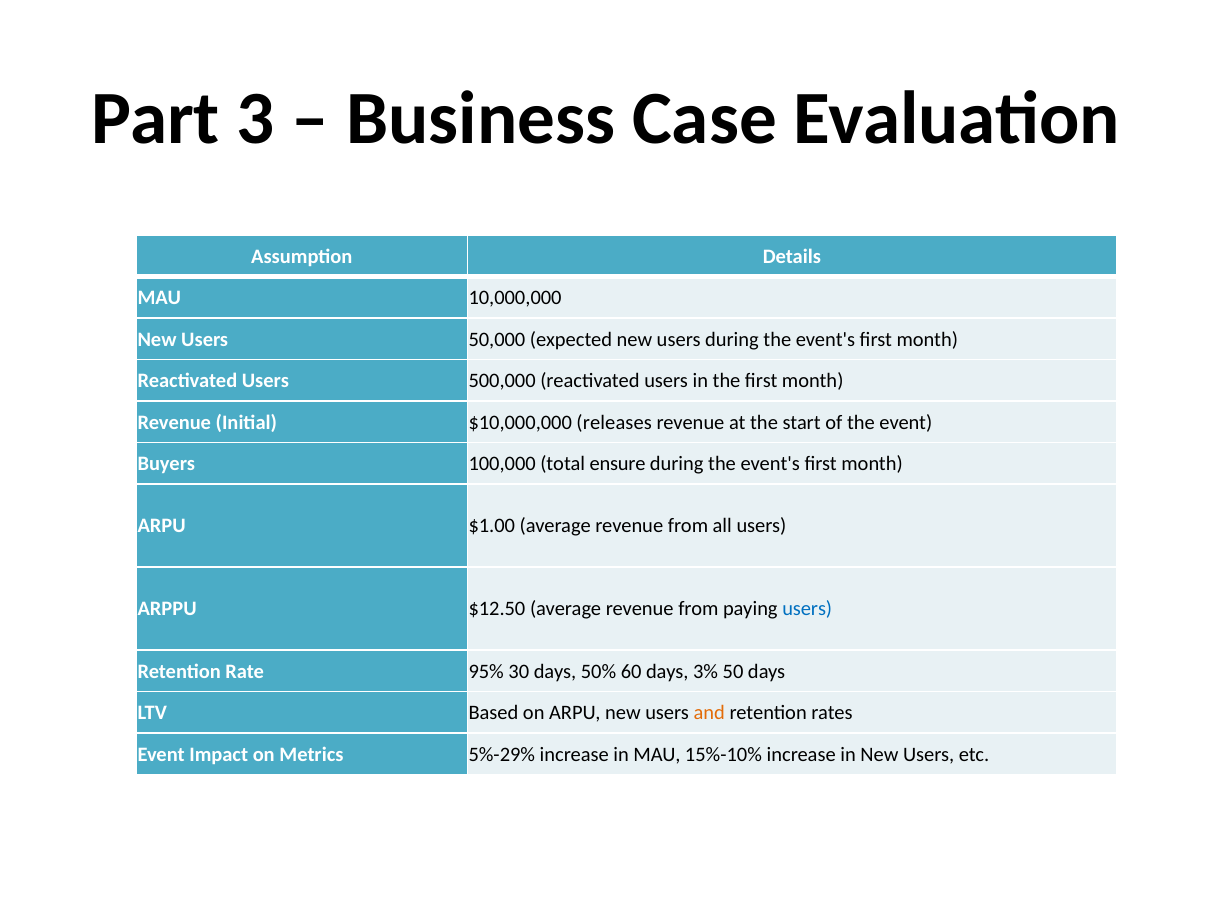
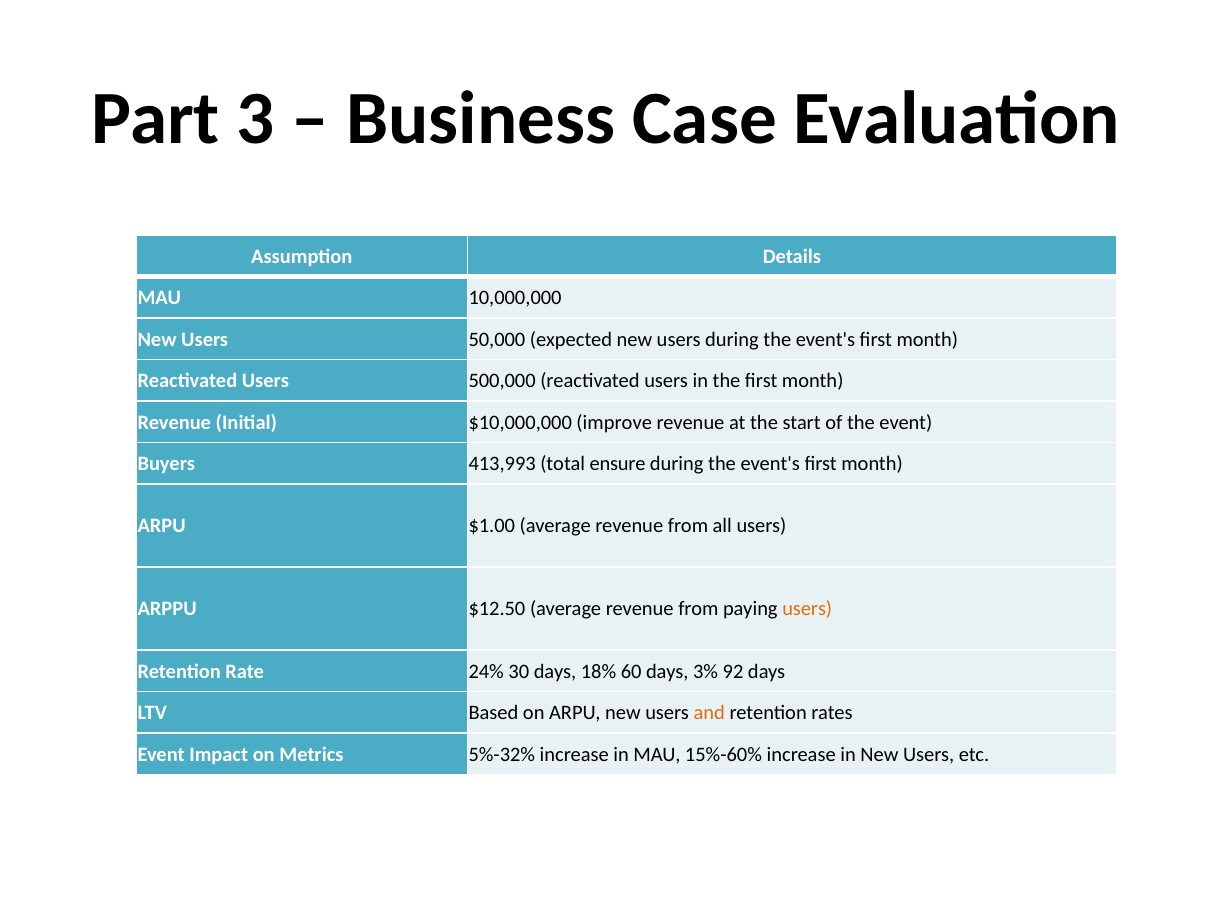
releases: releases -> improve (614, 422)
100,000: 100,000 -> 413,993 (502, 464)
users colour: blue -> orange (807, 609)
95%: 95% -> 24% (486, 671)
50%: 50% -> 18% (598, 671)
50: 50 -> 92 (733, 671)
5%-29%: 5%-29% -> 5%-32% (502, 754)
15%-10%: 15%-10% -> 15%-60% (723, 754)
